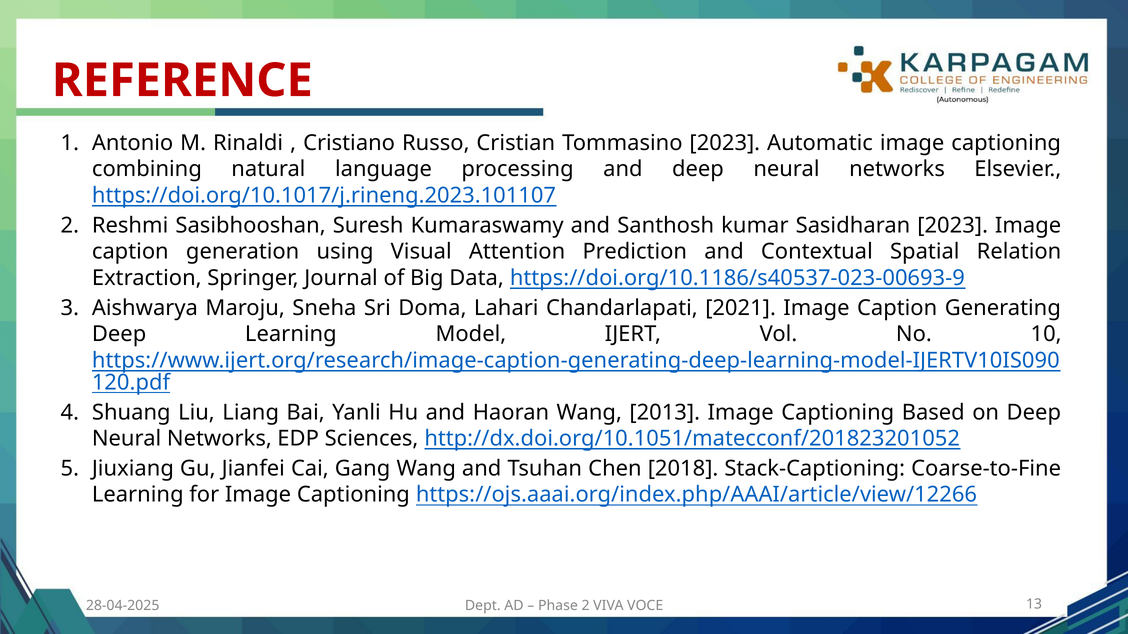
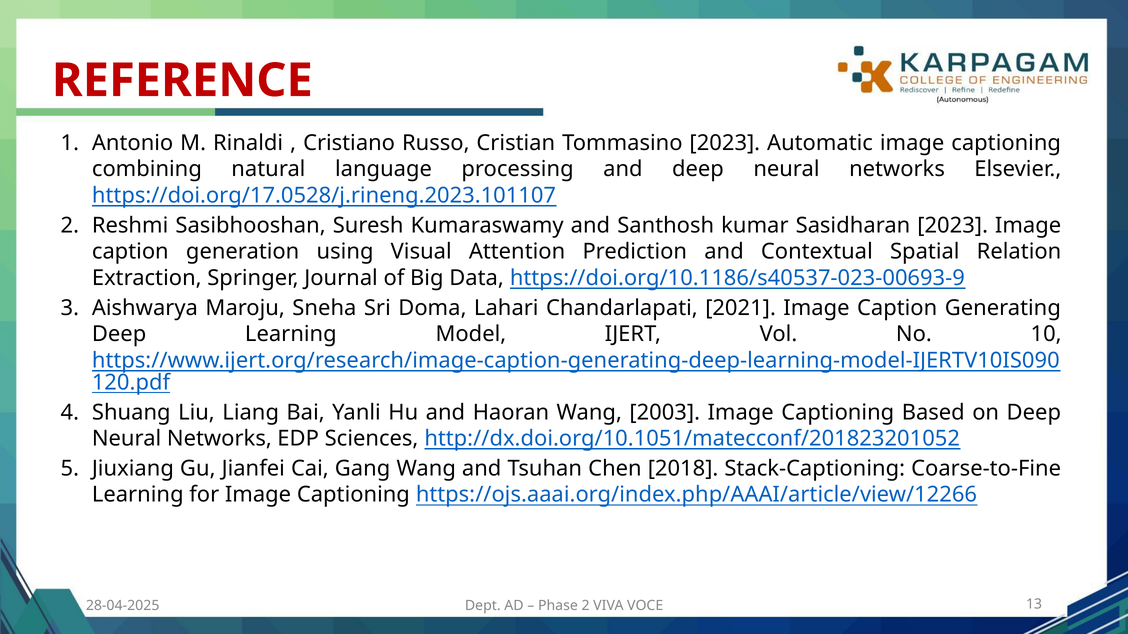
https://doi.org/10.1017/j.rineng.2023.101107: https://doi.org/10.1017/j.rineng.2023.101107 -> https://doi.org/17.0528/j.rineng.2023.101107 (324, 196)
2013: 2013 -> 2003 (665, 413)
